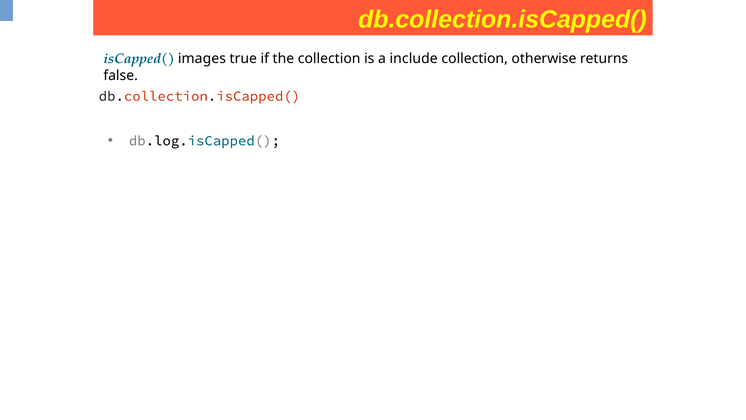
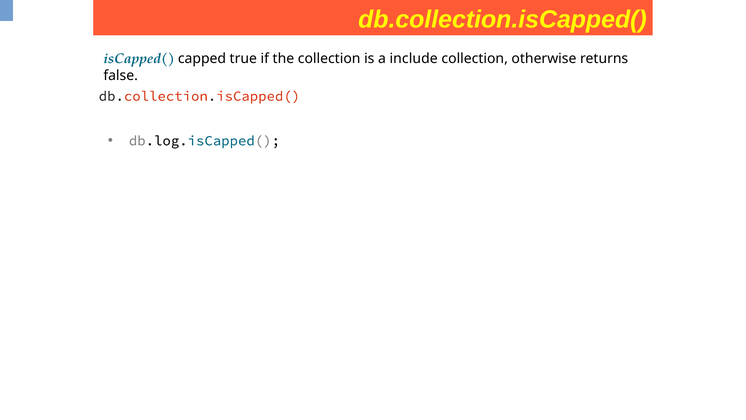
images: images -> capped (202, 59)
